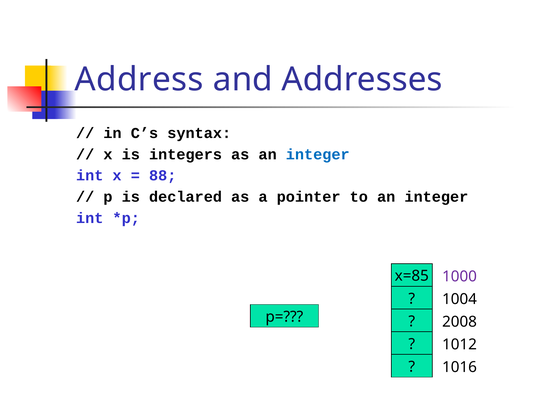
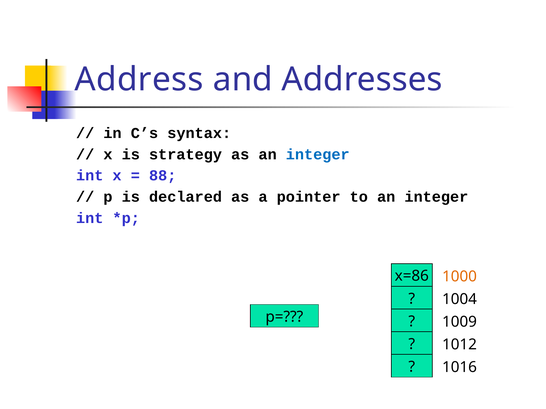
integers: integers -> strategy (186, 155)
x=85: x=85 -> x=86 (412, 276)
1000 colour: purple -> orange (460, 277)
2008: 2008 -> 1009 (460, 322)
